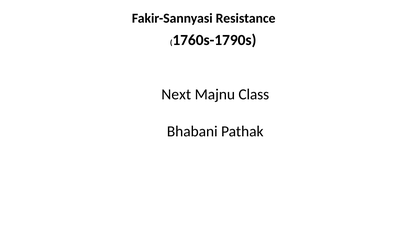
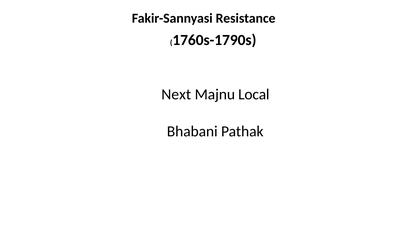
Class: Class -> Local (254, 94)
